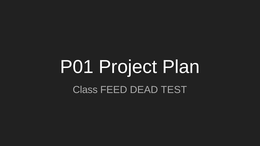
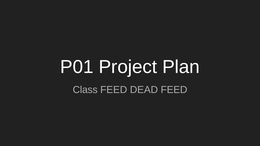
DEAD TEST: TEST -> FEED (174, 90)
